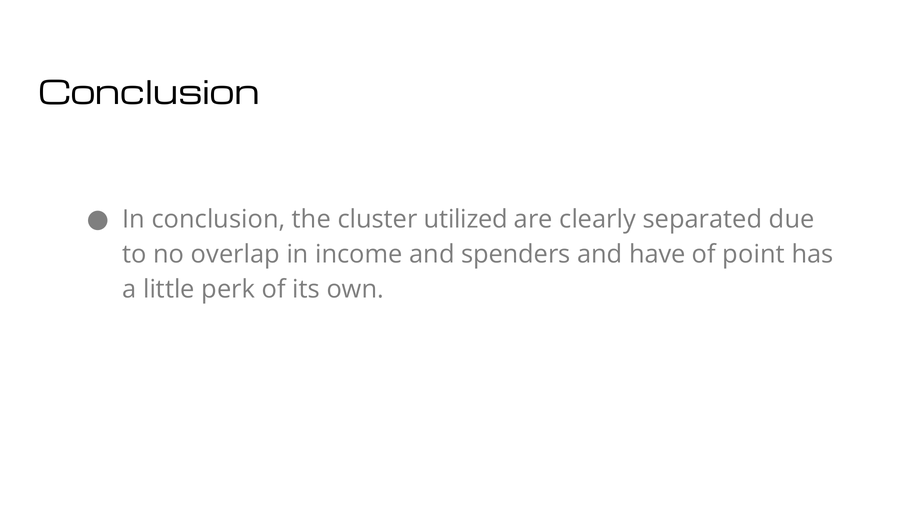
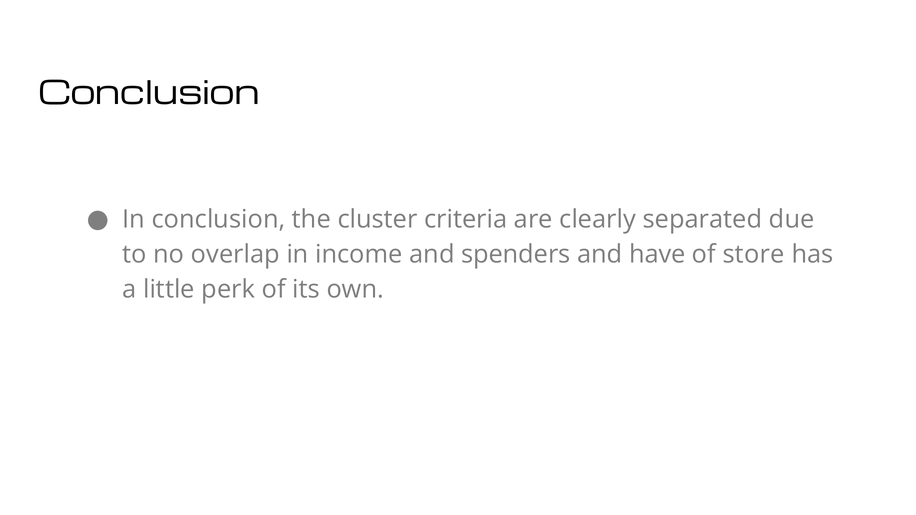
utilized: utilized -> criteria (466, 219)
point: point -> store (754, 254)
